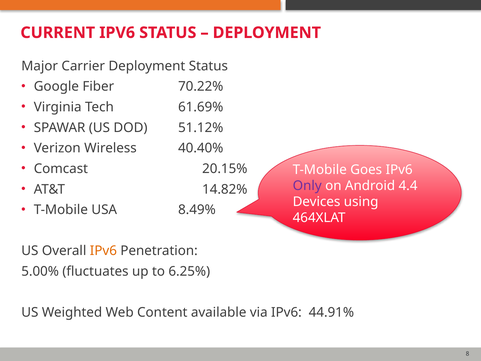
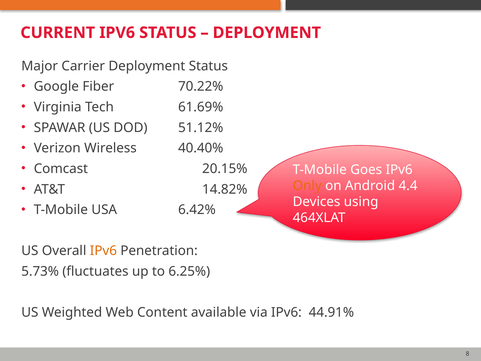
Only colour: purple -> orange (307, 186)
8.49%: 8.49% -> 6.42% (197, 210)
5.00%: 5.00% -> 5.73% (40, 271)
